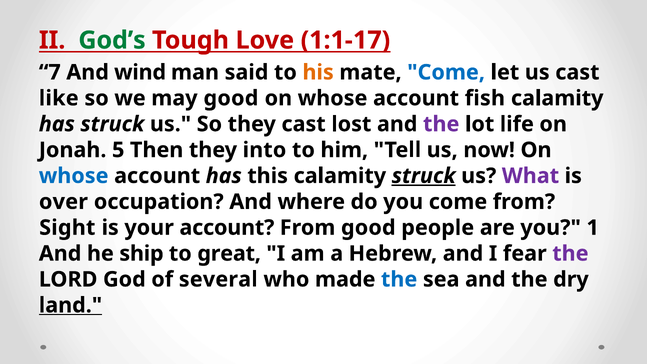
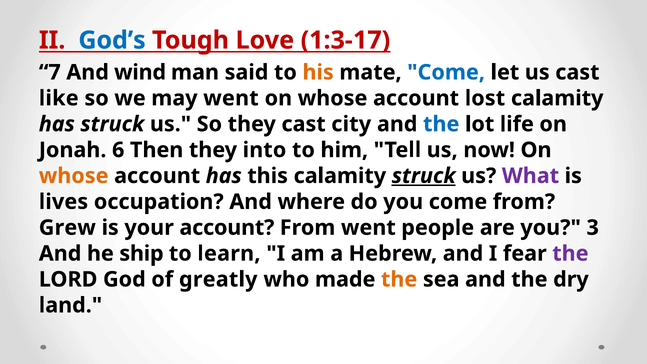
God’s colour: green -> blue (112, 40)
1:1-17: 1:1-17 -> 1:3-17 (345, 40)
may good: good -> went (231, 98)
fish: fish -> lost (485, 98)
lost: lost -> city (351, 124)
the colour: purple -> blue (441, 124)
5: 5 -> 6 (118, 150)
whose colour: blue -> orange (74, 176)
over: over -> lives (63, 202)
Sight: Sight -> Grew (67, 228)
From good: good -> went (368, 228)
1: 1 -> 3 (593, 228)
great: great -> learn (229, 254)
several: several -> greatly (218, 279)
the colour: blue -> orange (399, 279)
land underline: present -> none (70, 305)
